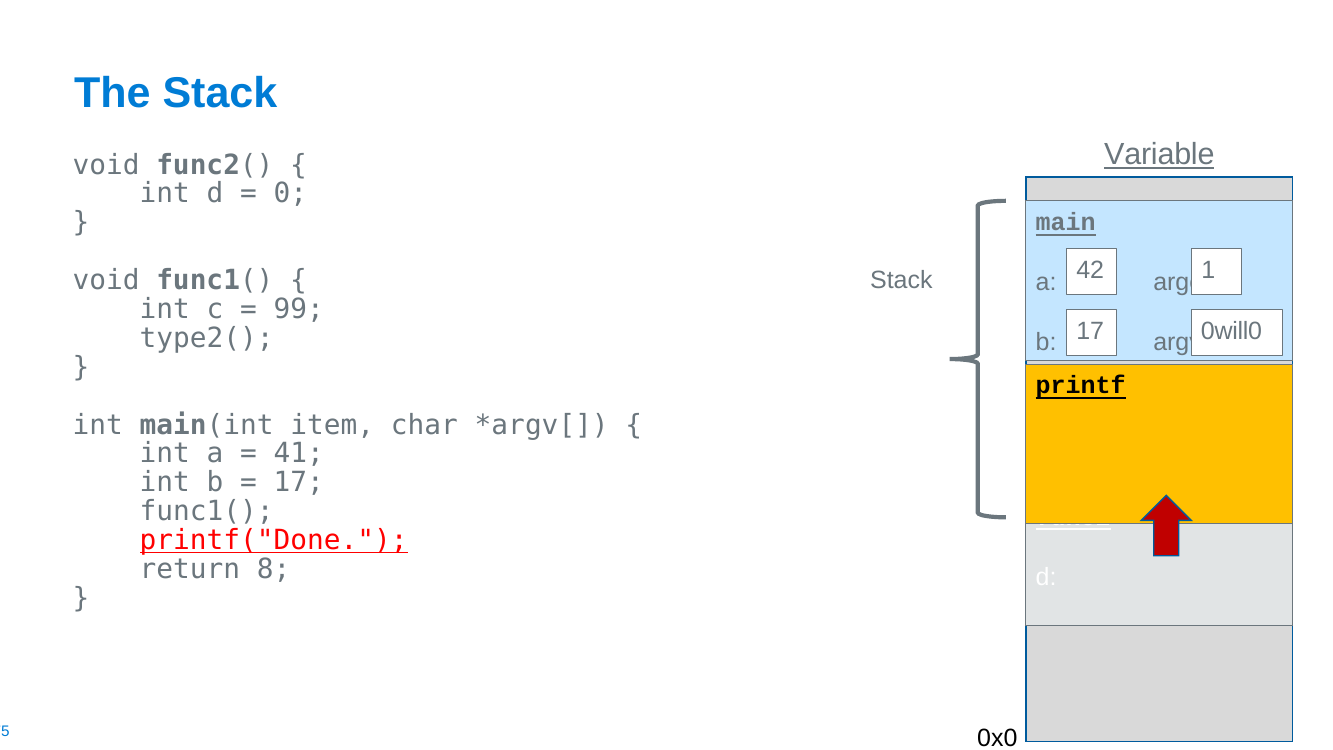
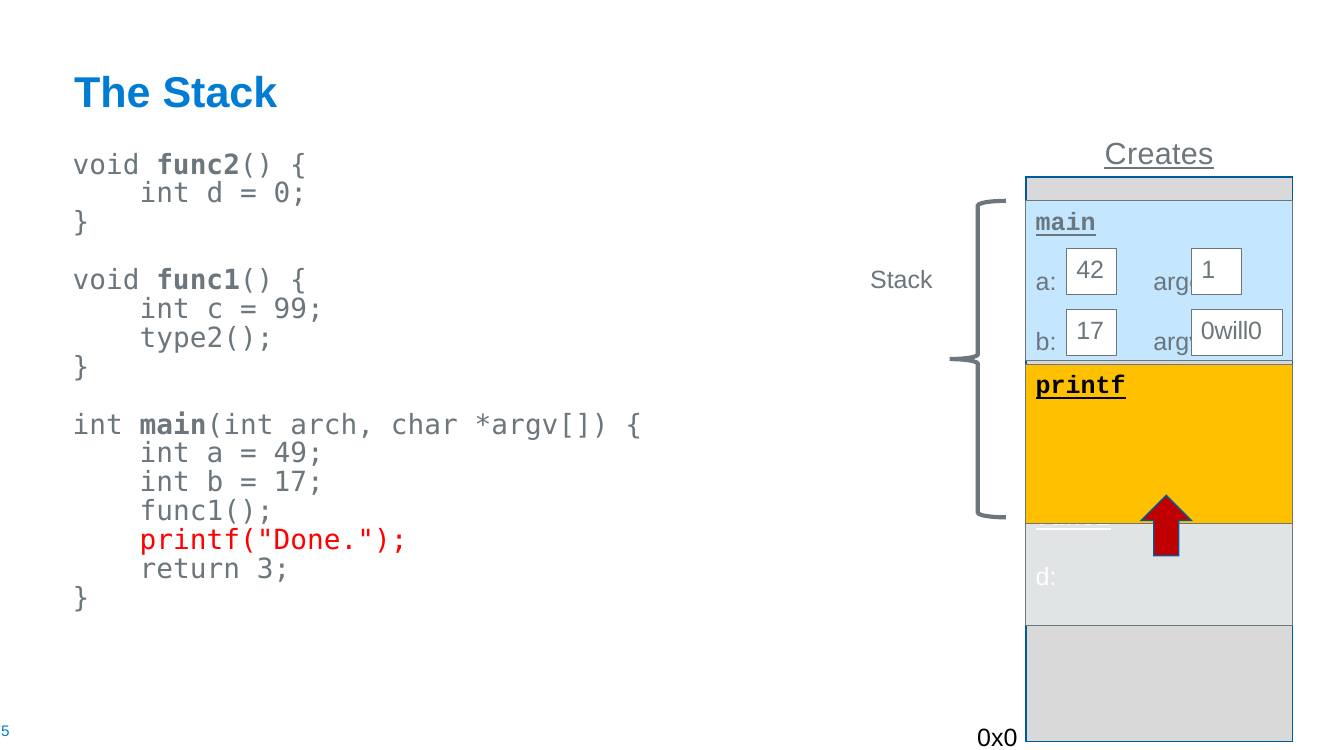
Variable: Variable -> Creates (1159, 155)
item: item -> arch (332, 425)
41: 41 -> 49 (299, 454)
printf("Done underline: present -> none (274, 540)
8: 8 -> 3 (274, 569)
